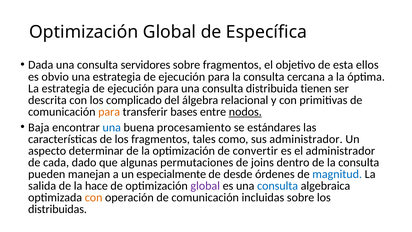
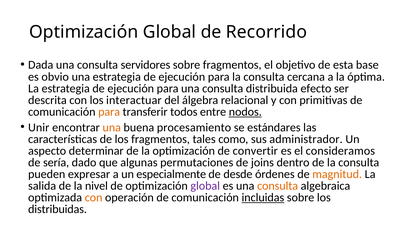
Específica: Específica -> Recorrido (267, 32)
ellos: ellos -> base (367, 65)
tienen: tienen -> efecto (316, 88)
complicado: complicado -> interactuar (134, 100)
bases: bases -> todos (184, 112)
Baja: Baja -> Unir (39, 127)
una colour: blue -> orange (112, 127)
el administrador: administrador -> consideramos (340, 151)
cada: cada -> sería (56, 162)
manejan: manejan -> expresar (89, 174)
magnitud colour: blue -> orange (337, 174)
hace: hace -> nivel (96, 186)
consulta colour: blue -> orange (278, 186)
incluidas underline: none -> present (263, 197)
